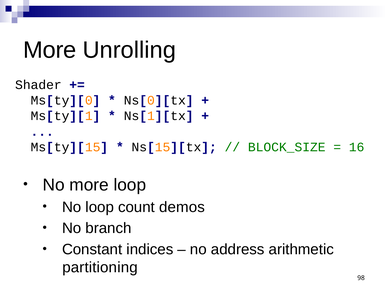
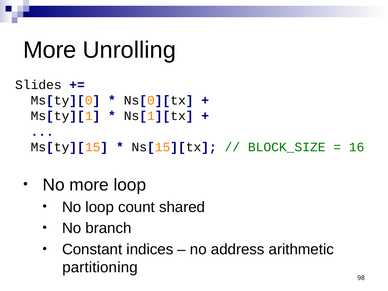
Shader: Shader -> Slides (38, 85)
demos: demos -> shared (182, 207)
